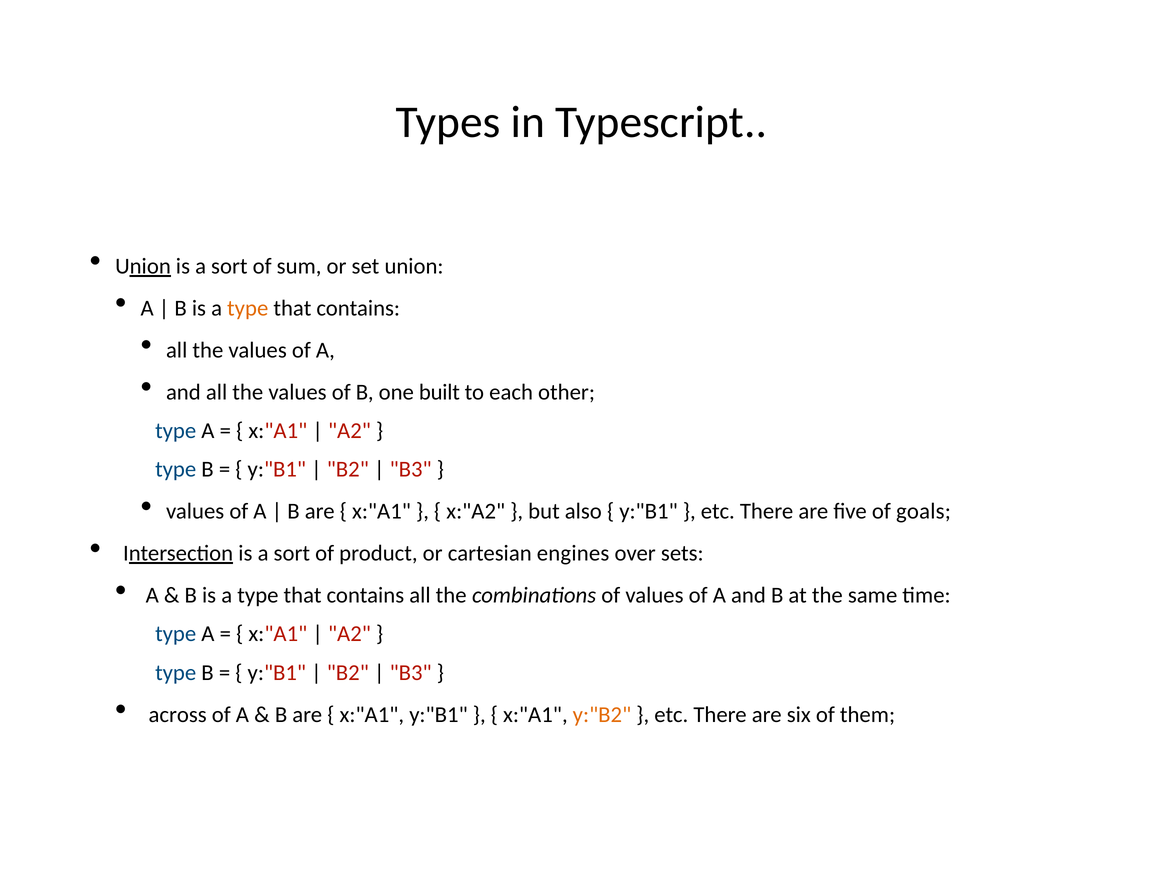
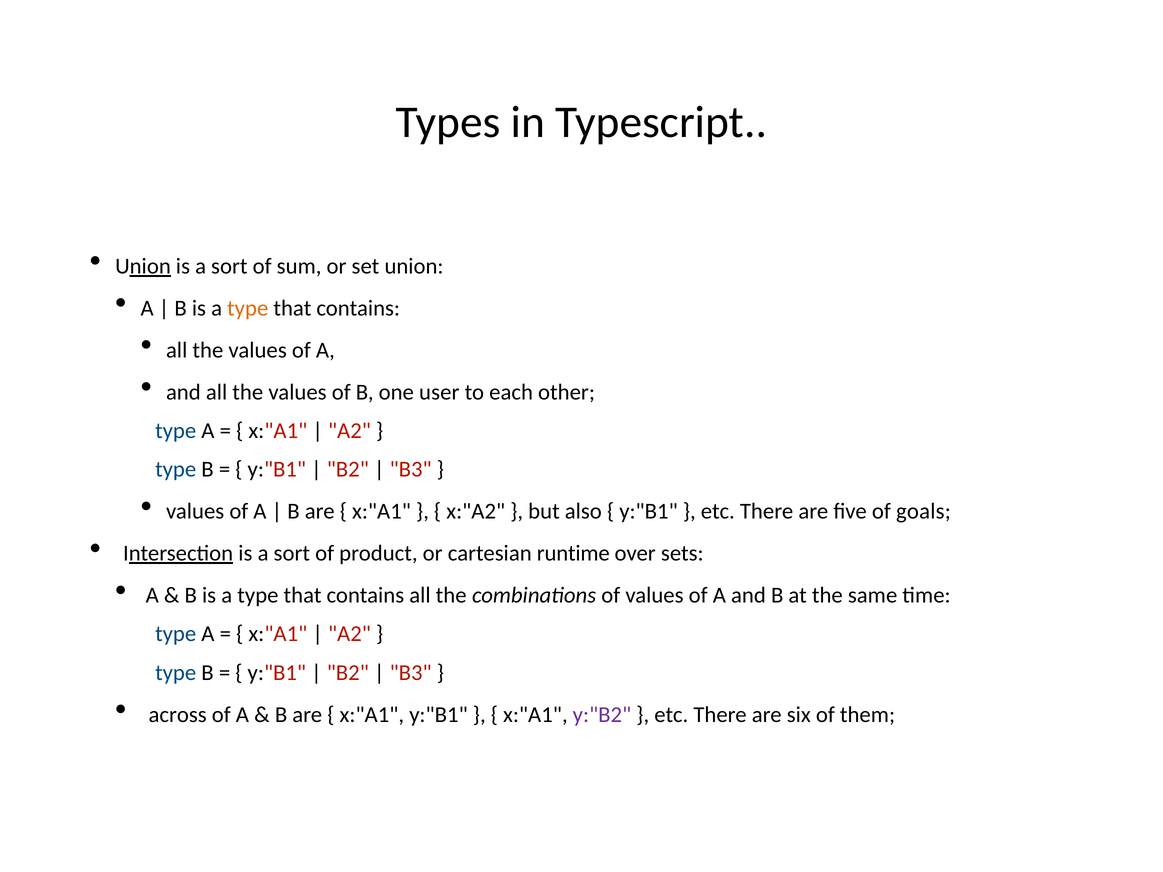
built: built -> user (439, 392)
engines: engines -> runtime (573, 553)
y:"B2 colour: orange -> purple (602, 715)
